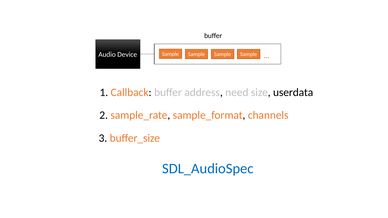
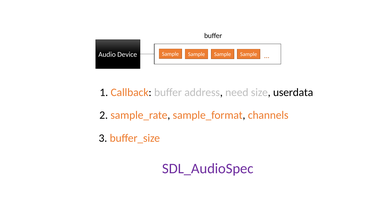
SDL_AudioSpec colour: blue -> purple (208, 169)
